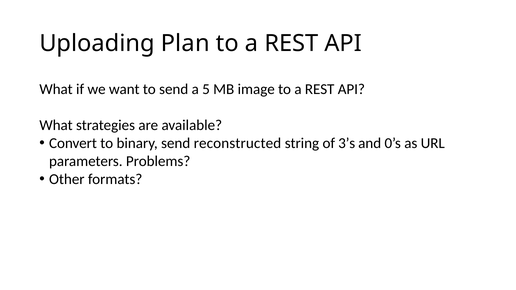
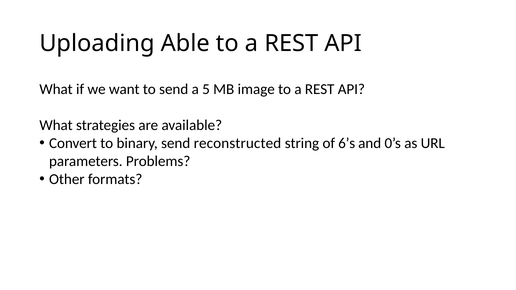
Plan: Plan -> Able (185, 43)
3’s: 3’s -> 6’s (347, 143)
